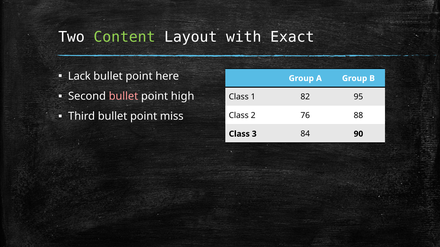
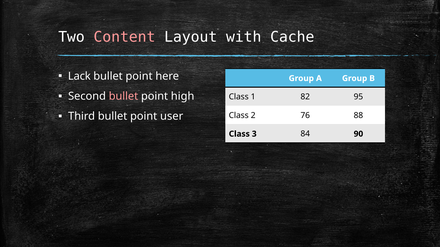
Content colour: light green -> pink (124, 37)
Exact: Exact -> Cache (292, 37)
miss: miss -> user (172, 117)
